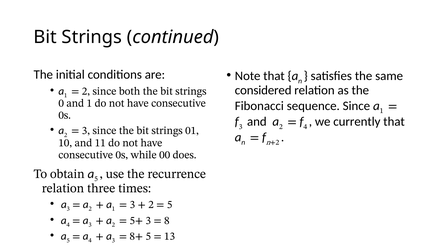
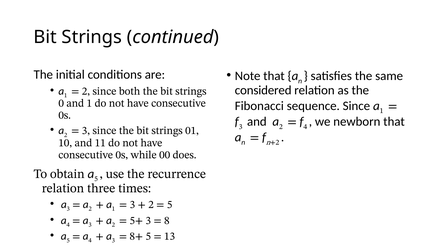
currently: currently -> newborn (357, 122)
